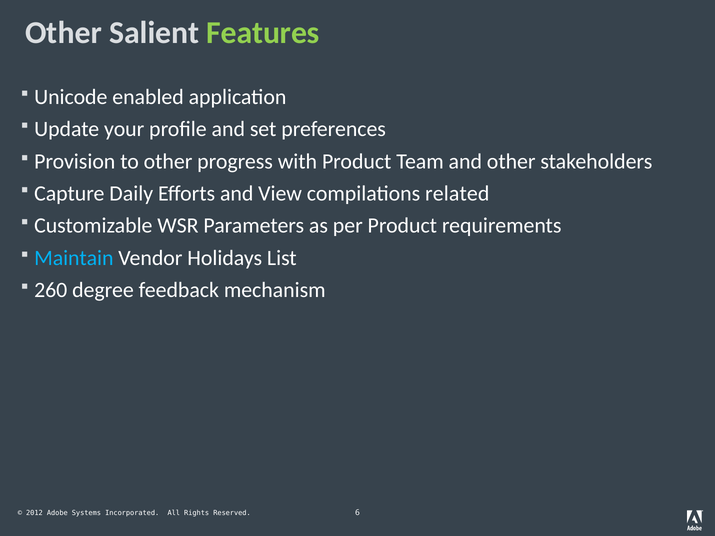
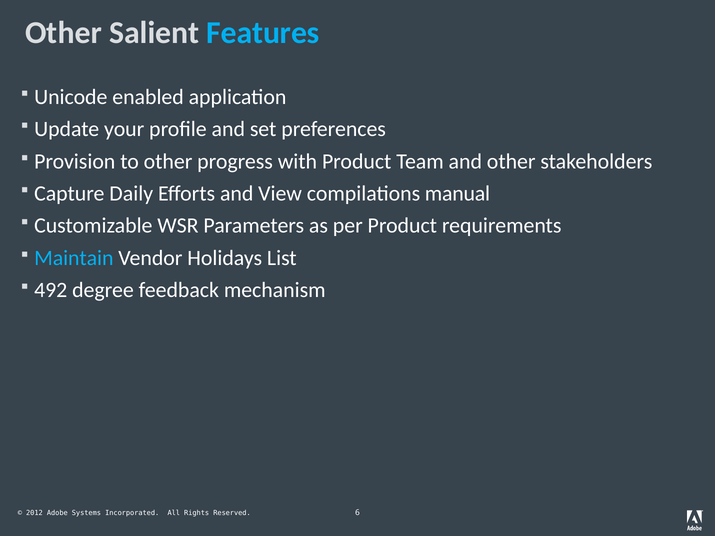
Features colour: light green -> light blue (263, 33)
related: related -> manual (457, 194)
260: 260 -> 492 (51, 290)
